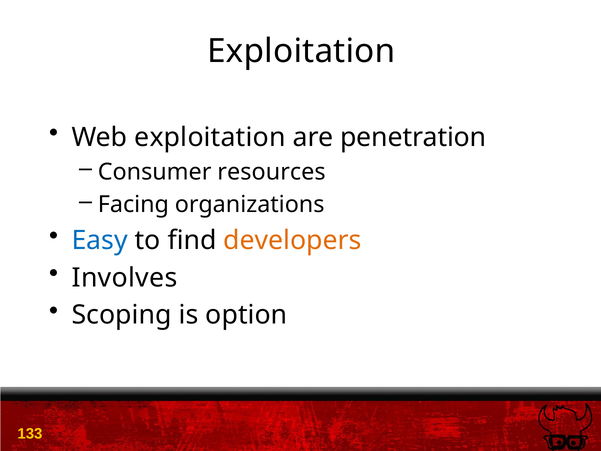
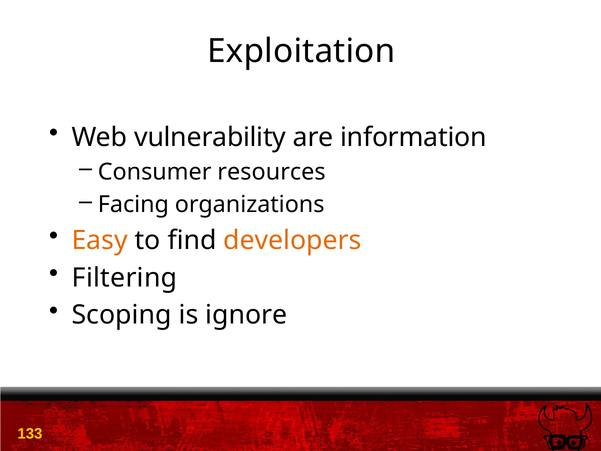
Web exploitation: exploitation -> vulnerability (210, 137)
penetration: penetration -> information (413, 137)
Easy colour: blue -> orange (100, 240)
Involves: Involves -> Filtering (125, 278)
option: option -> ignore (246, 315)
